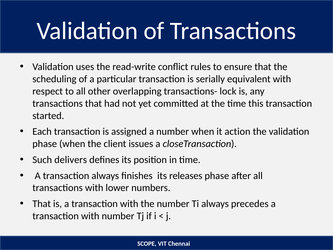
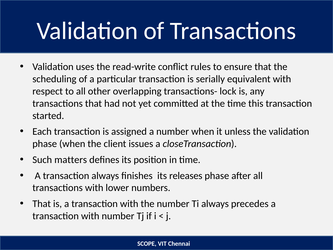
action: action -> unless (238, 131)
delivers: delivers -> matters (71, 160)
